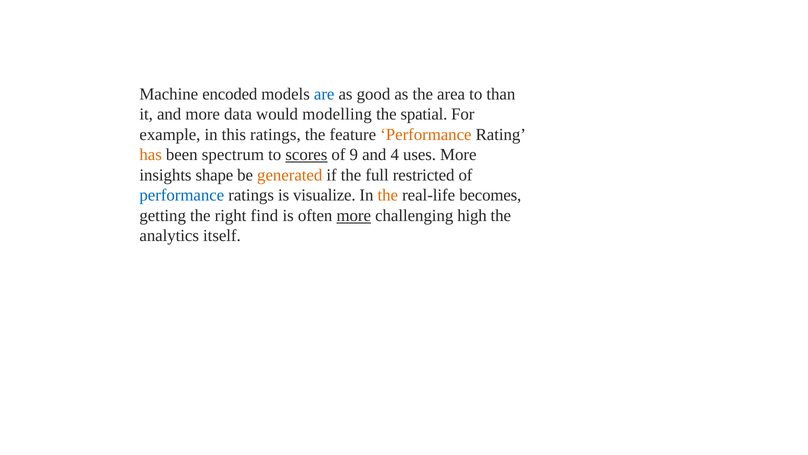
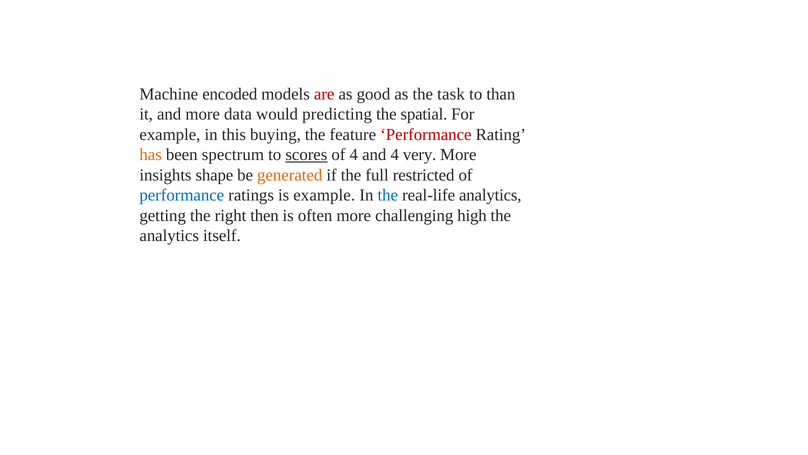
are colour: blue -> red (324, 94)
area: area -> task (451, 94)
modelling: modelling -> predicting (337, 114)
this ratings: ratings -> buying (275, 135)
Performance colour: orange -> red (426, 135)
of 9: 9 -> 4 (354, 155)
uses: uses -> very (420, 155)
is visualize: visualize -> example (324, 195)
the colour: orange -> blue (388, 195)
real-life becomes: becomes -> analytics (490, 195)
find: find -> then (265, 215)
more underline: present -> none (354, 215)
